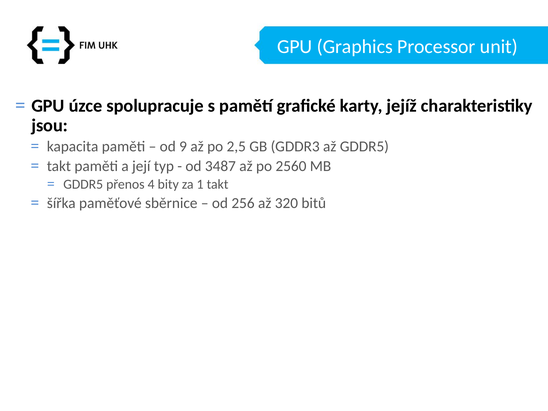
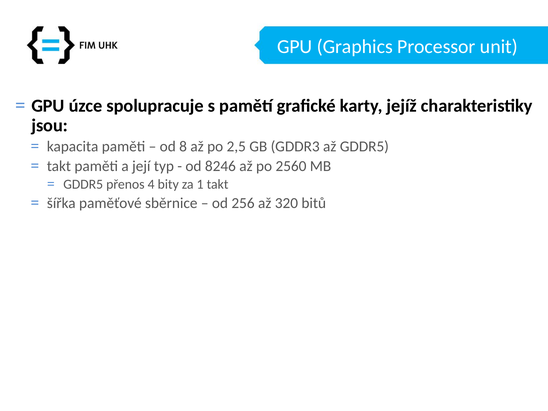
9: 9 -> 8 (183, 147)
3487: 3487 -> 8246 (220, 166)
